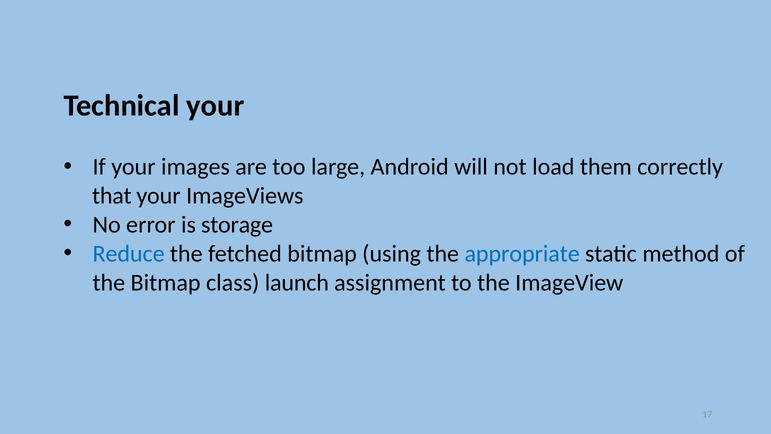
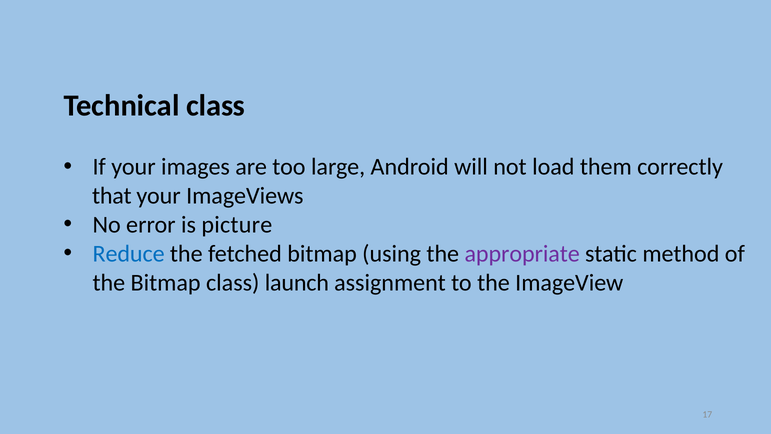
Technical your: your -> class (216, 106)
storage: storage -> picture (237, 225)
appropriate colour: blue -> purple (522, 253)
